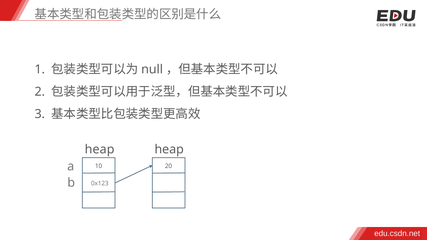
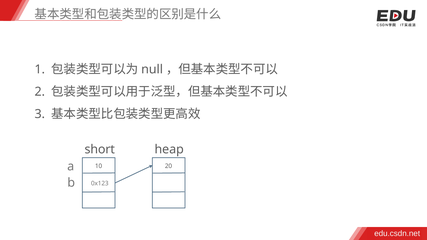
heap: heap -> short (100, 150)
